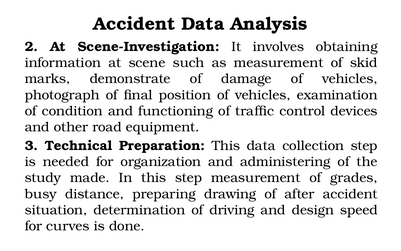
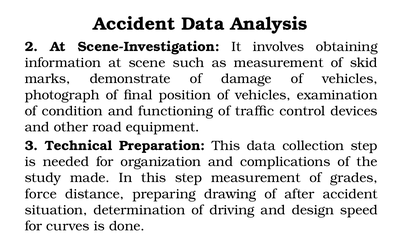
administering: administering -> complications (285, 162)
busy: busy -> force (41, 194)
